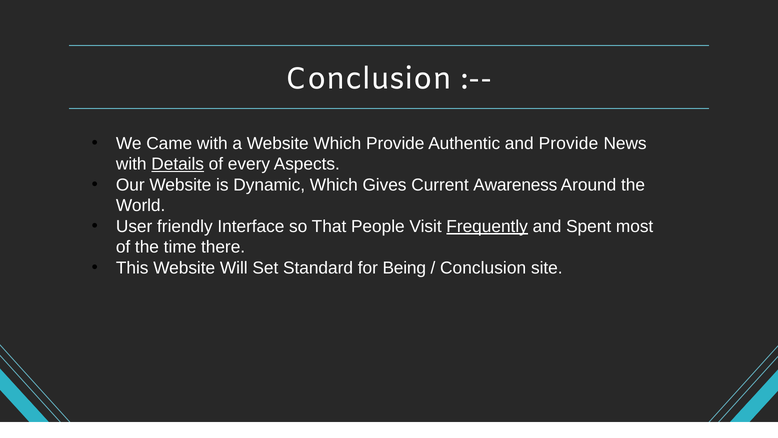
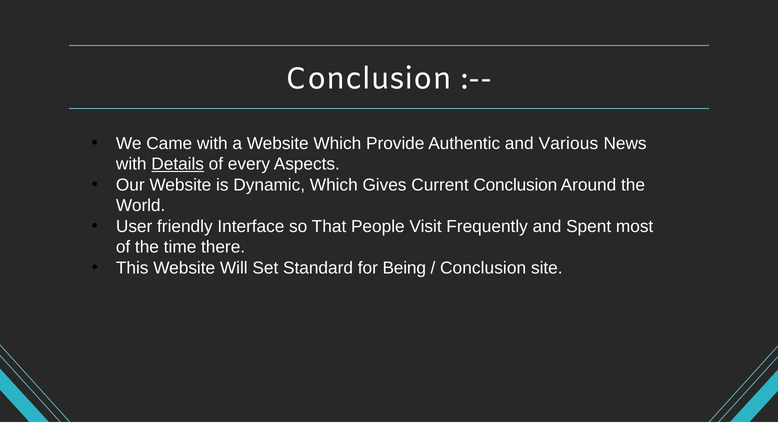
and Provide: Provide -> Various (568, 143)
Current Awareness: Awareness -> Conclusion (515, 185)
Frequently underline: present -> none (487, 226)
